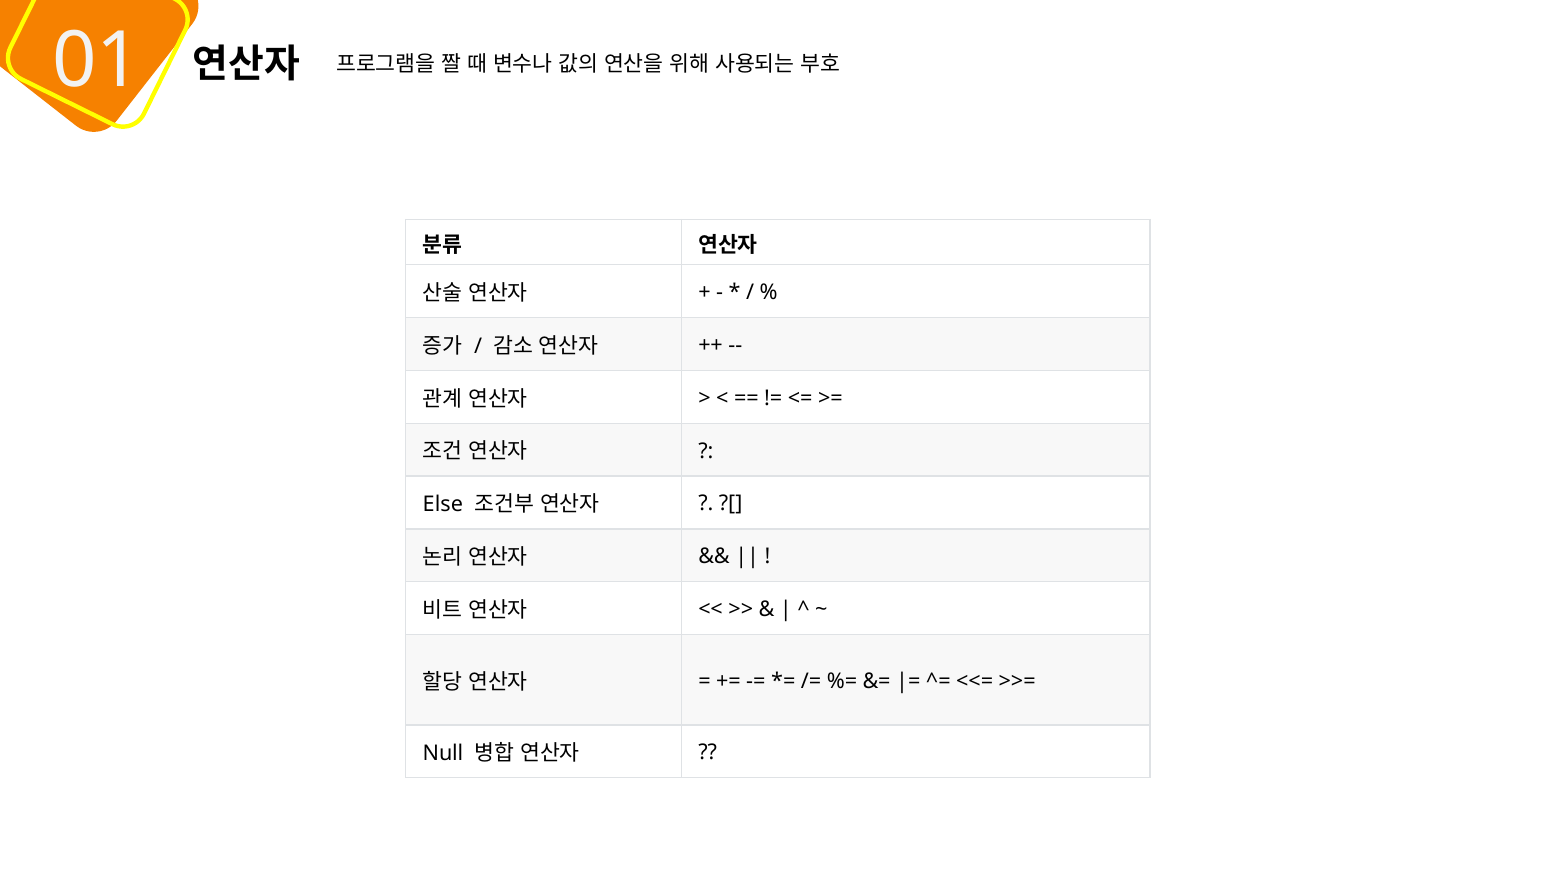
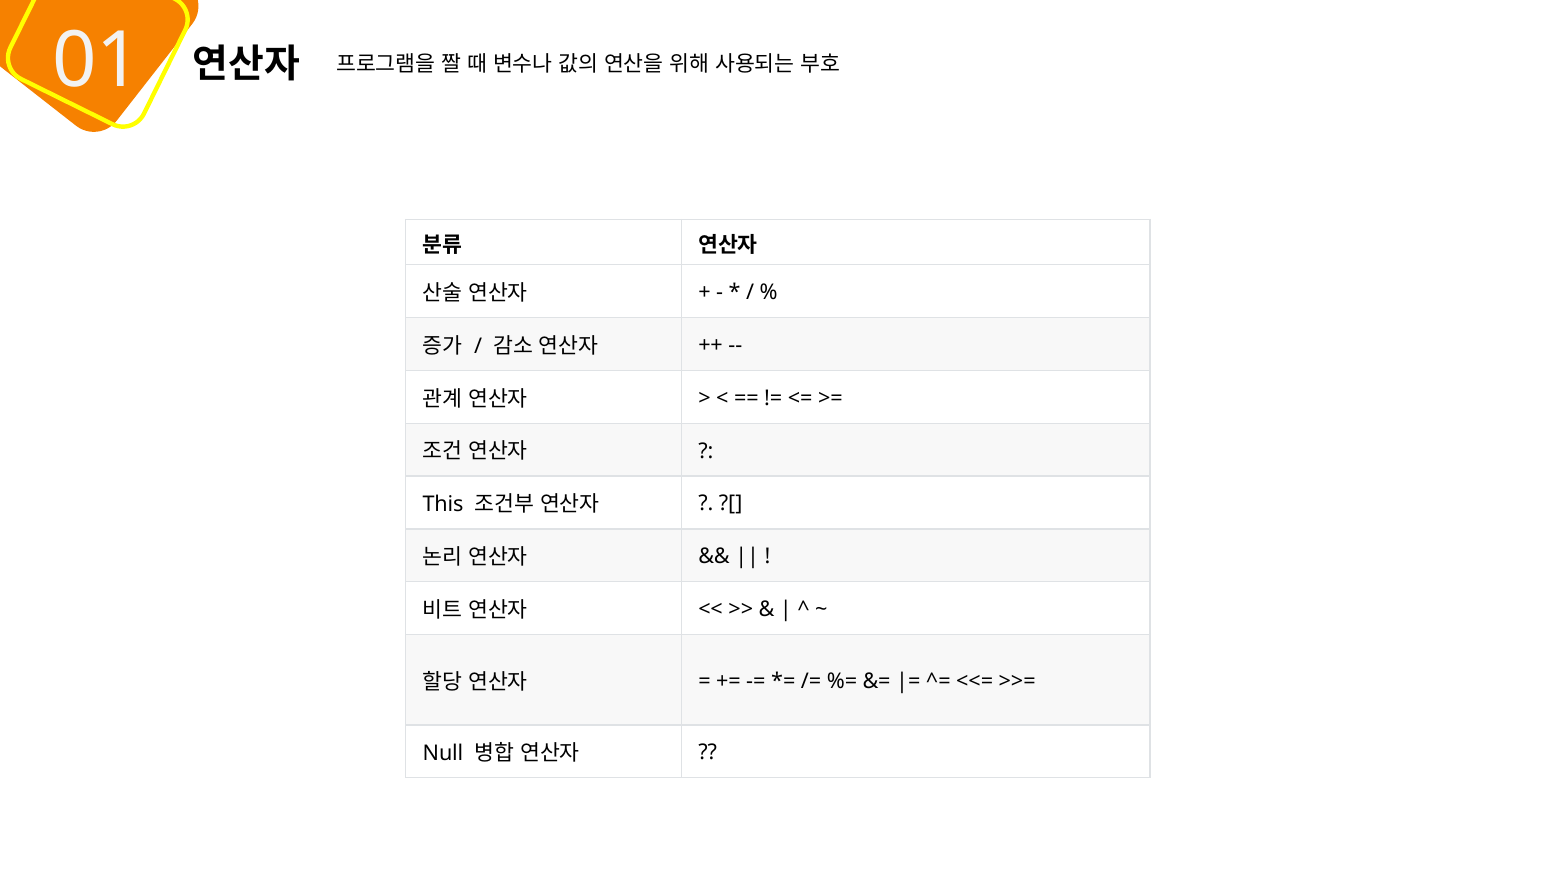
Else: Else -> This (443, 505)
